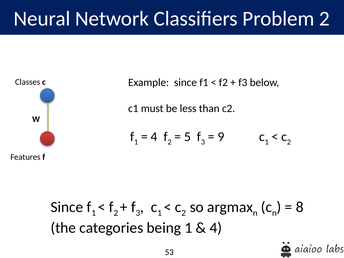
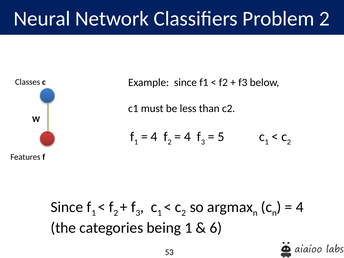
5: 5 -> 4 (188, 137)
9: 9 -> 5 (221, 137)
8: 8 -> 4 (300, 207)
4: 4 -> 6 (216, 228)
